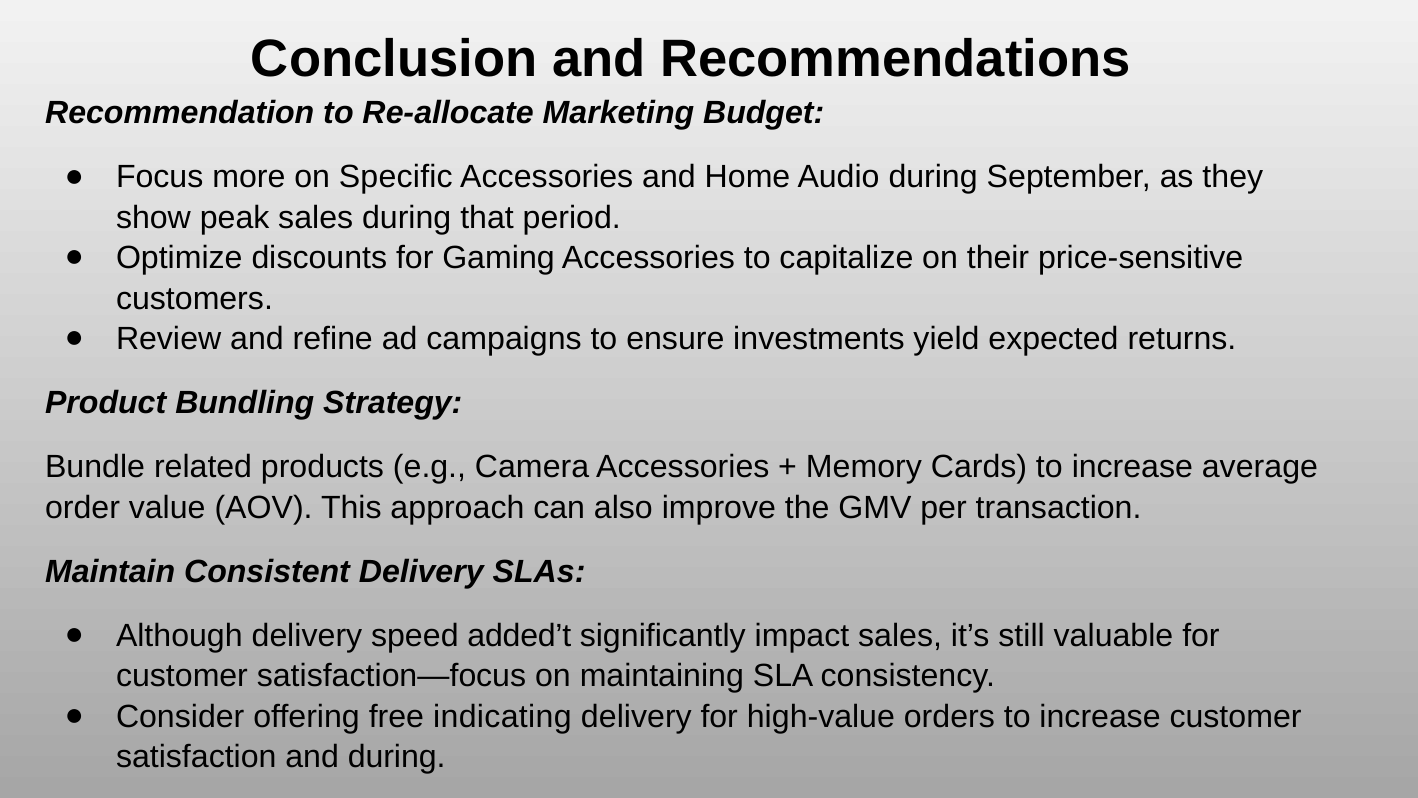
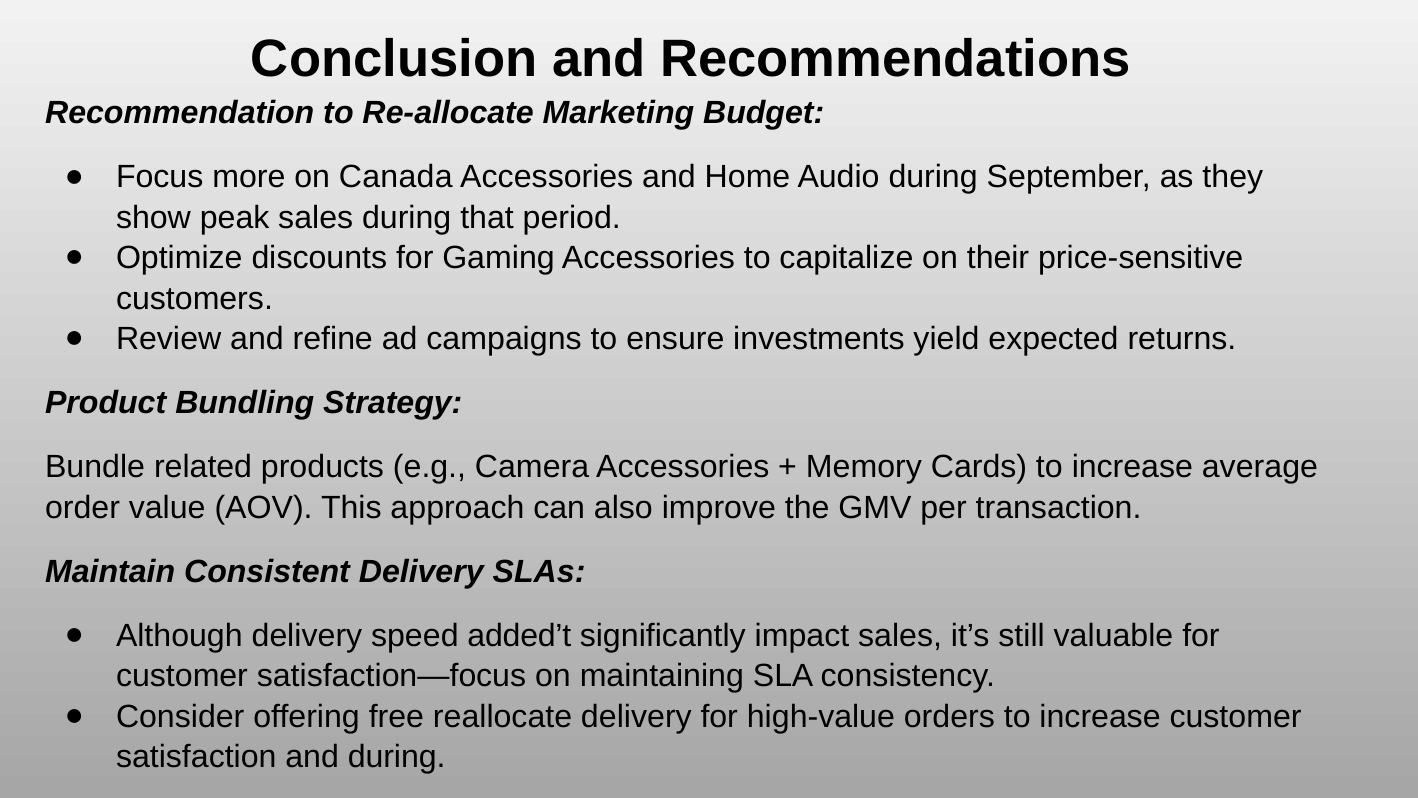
Specific: Specific -> Canada (396, 177)
indicating: indicating -> reallocate (503, 716)
